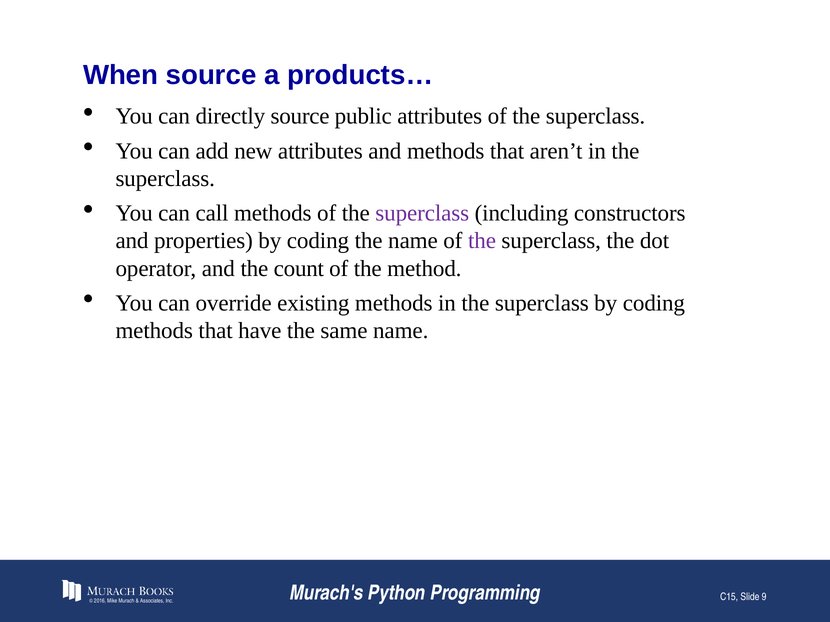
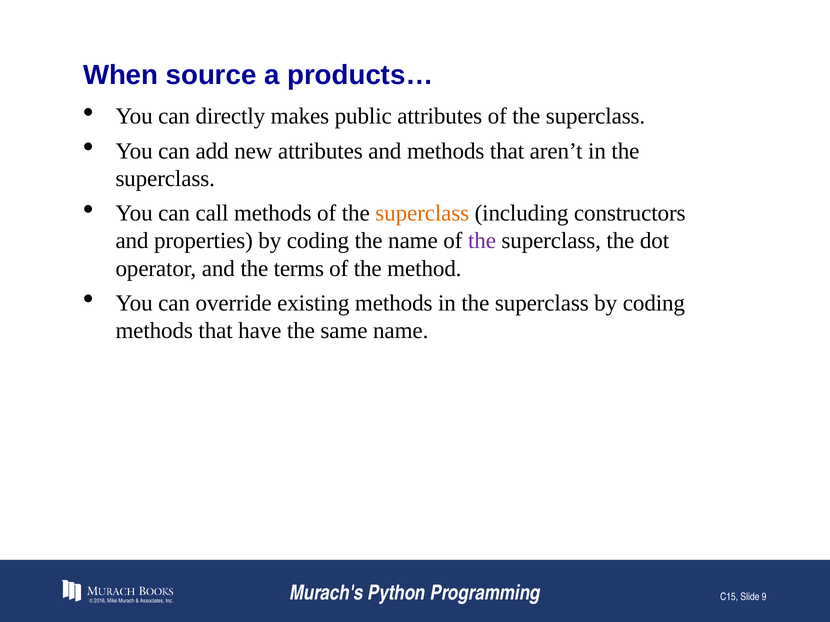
directly source: source -> makes (300, 116)
superclass colour: purple -> orange (422, 213)
count: count -> terms (299, 269)
